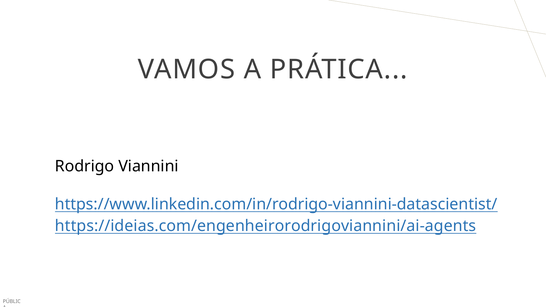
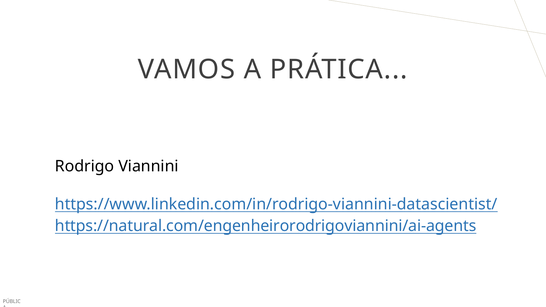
https://ideias.com/engenheirorodrigoviannini/ai-agents: https://ideias.com/engenheirorodrigoviannini/ai-agents -> https://natural.com/engenheirorodrigoviannini/ai-agents (266, 226)
